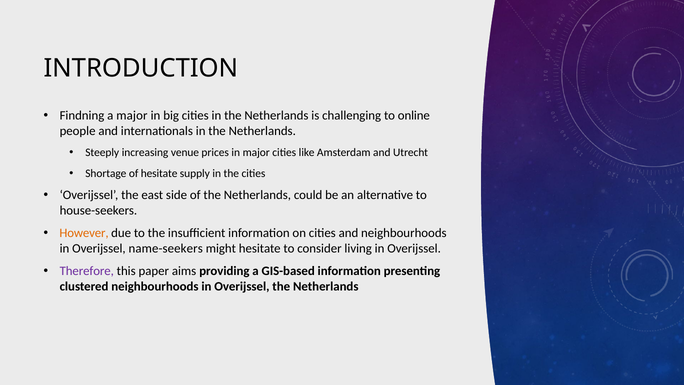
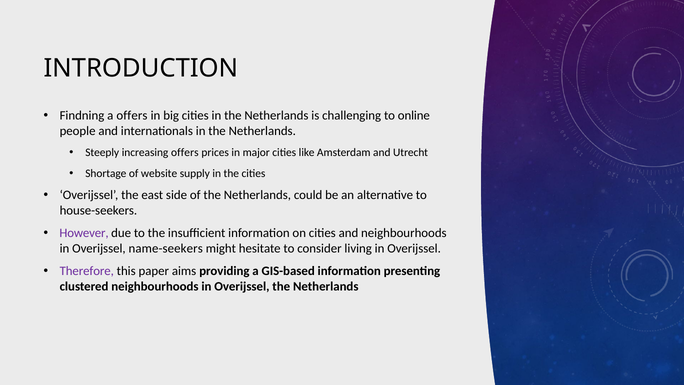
a major: major -> offers (132, 116)
increasing venue: venue -> offers (185, 153)
of hesitate: hesitate -> website (159, 173)
However colour: orange -> purple (84, 233)
